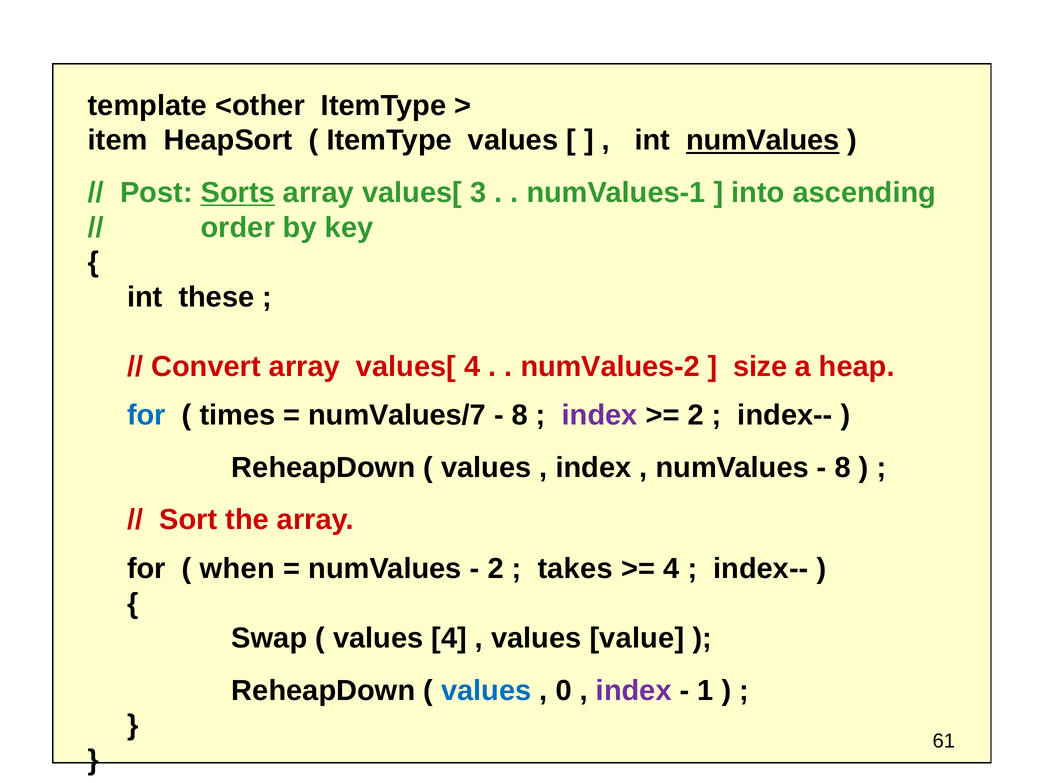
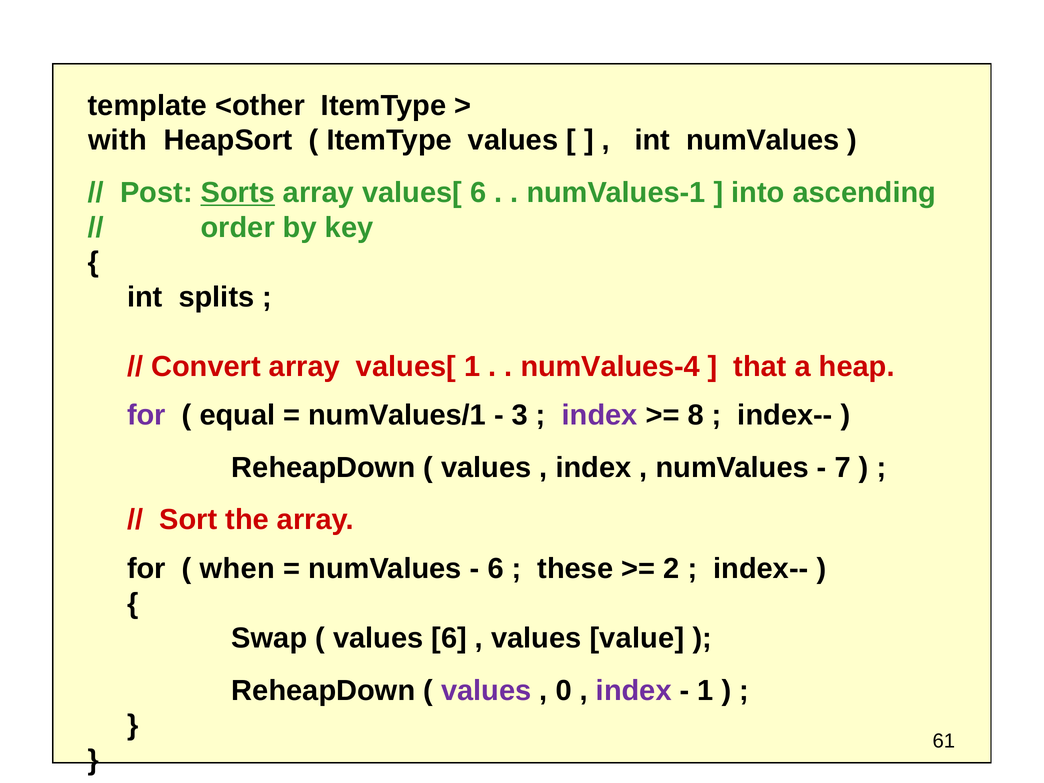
item: item -> with (118, 140)
numValues underline: present -> none (763, 140)
values[ 3: 3 -> 6 (478, 193)
these: these -> splits (216, 297)
values[ 4: 4 -> 1 (472, 367)
numValues-2: numValues-2 -> numValues-4 (610, 367)
size: size -> that (760, 367)
for colour: blue -> purple (146, 415)
times: times -> equal (237, 415)
numValues/7: numValues/7 -> numValues/1 (397, 415)
8: 8 -> 3 (520, 415)
2: 2 -> 8 (696, 415)
8: 8 -> 7 (843, 468)
2: 2 -> 6 (496, 569)
takes: takes -> these (575, 569)
4: 4 -> 2 (671, 569)
values 4: 4 -> 6 (449, 638)
values colour: blue -> purple (486, 690)
